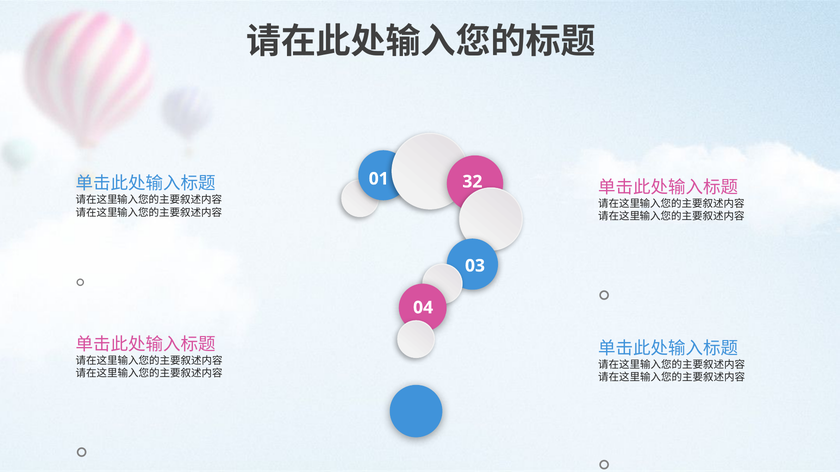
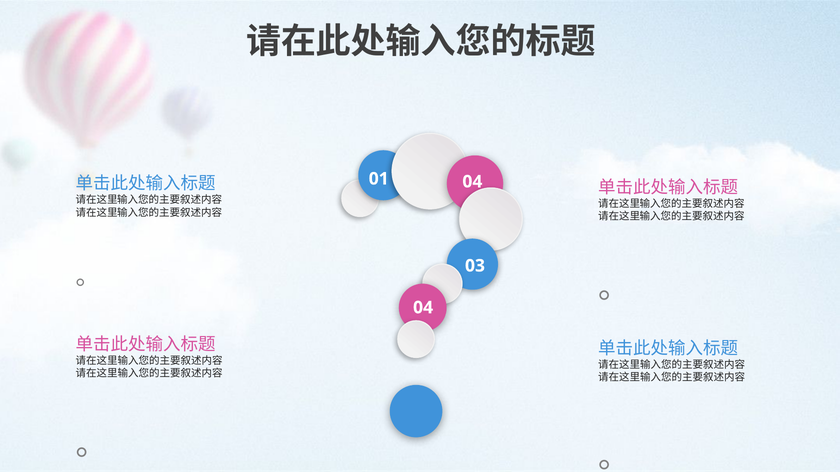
01 32: 32 -> 04 (472, 182)
